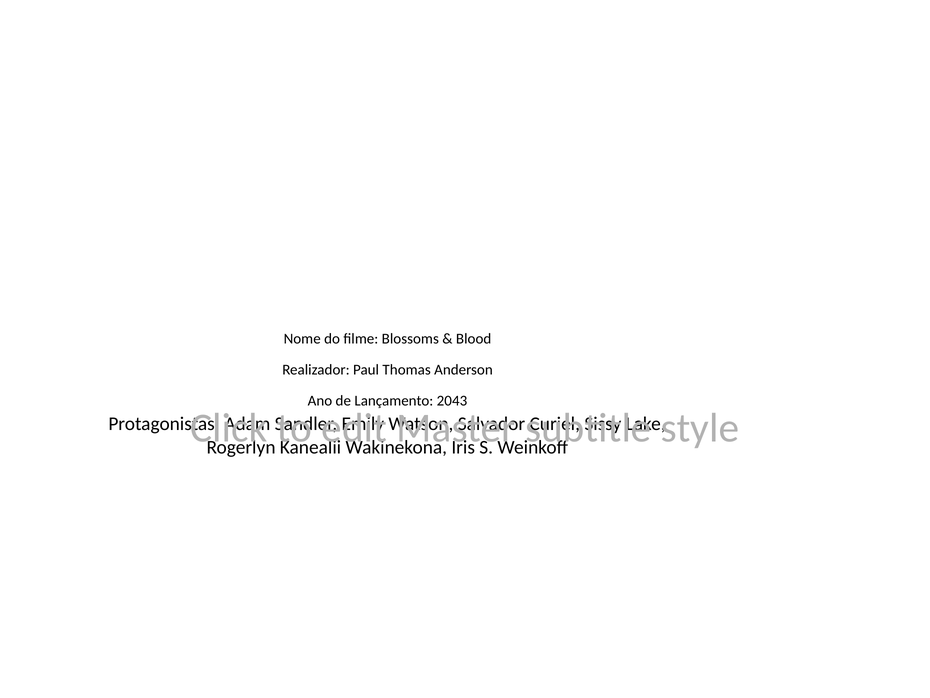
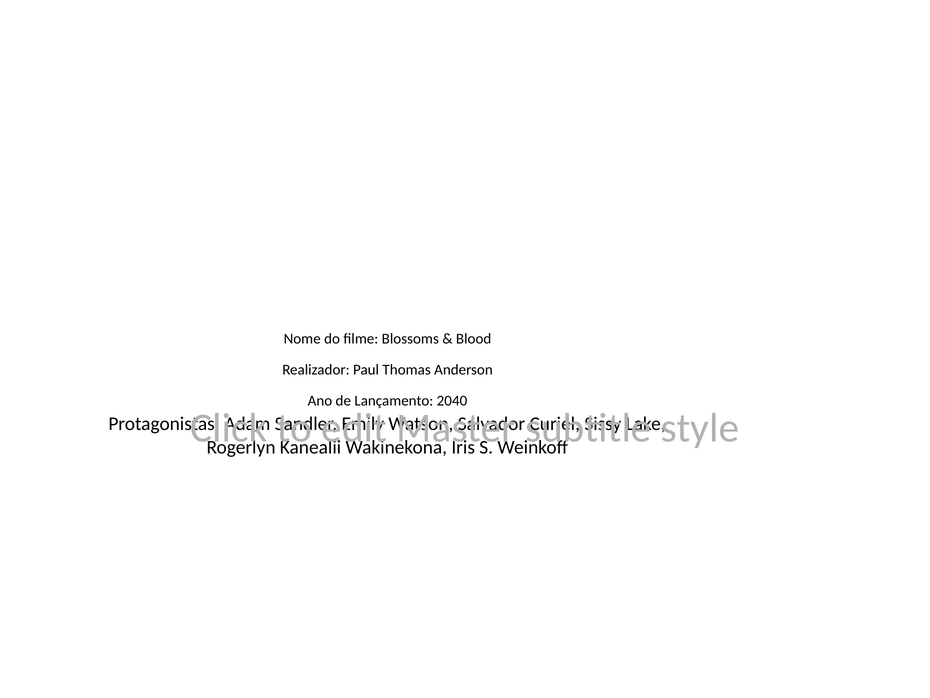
2043: 2043 -> 2040 (452, 400)
